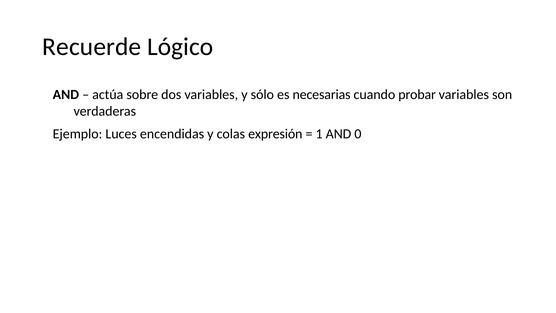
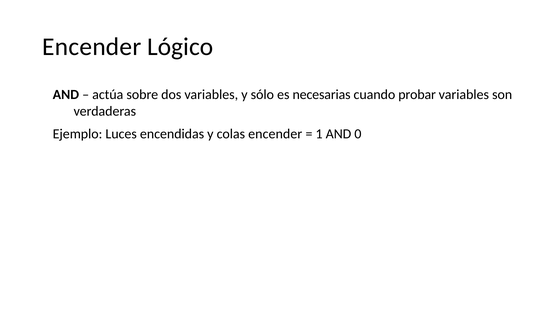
Recuerde: Recuerde -> Encender (92, 47)
colas expresión: expresión -> encender (275, 134)
